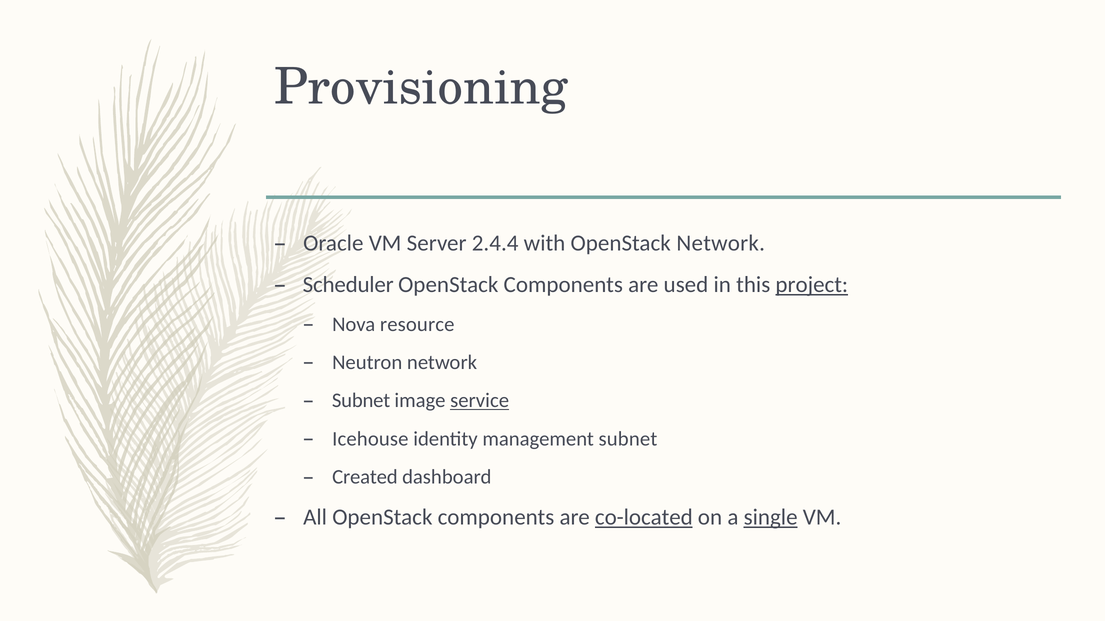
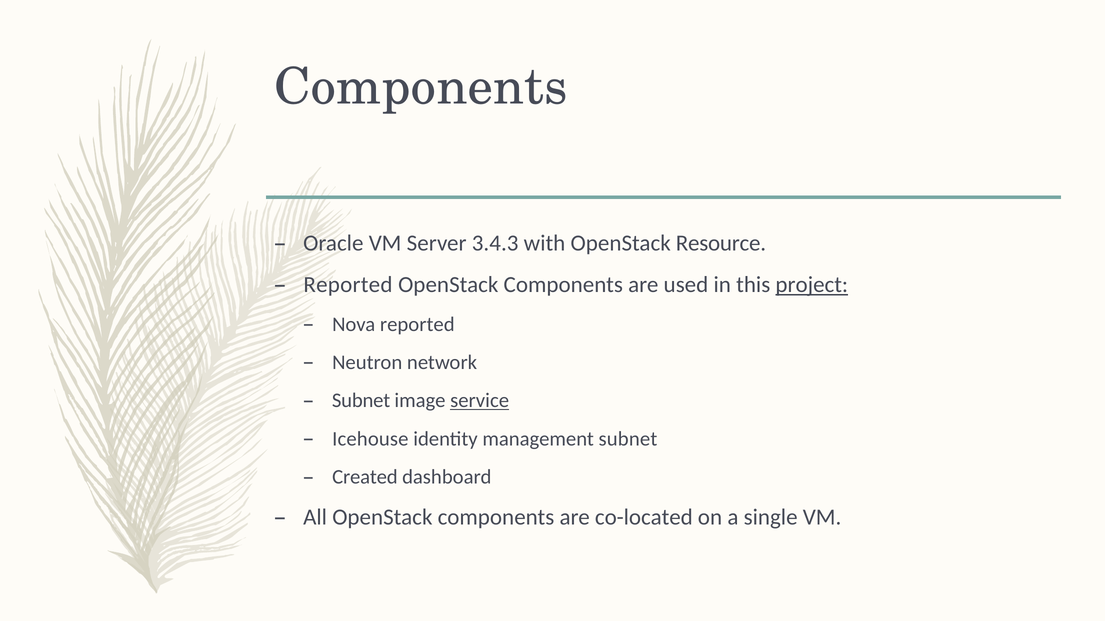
Provisioning: Provisioning -> Components (421, 87)
2.4.4: 2.4.4 -> 3.4.3 (495, 244)
OpenStack Network: Network -> Resource (721, 244)
Scheduler: Scheduler -> Reported (348, 285)
Nova resource: resource -> reported (417, 324)
co-located underline: present -> none (644, 518)
single underline: present -> none (771, 518)
